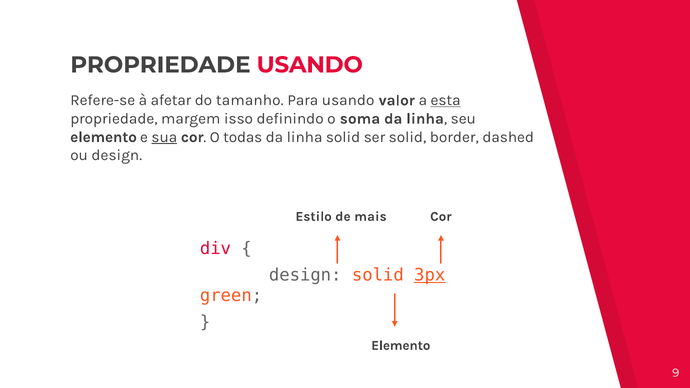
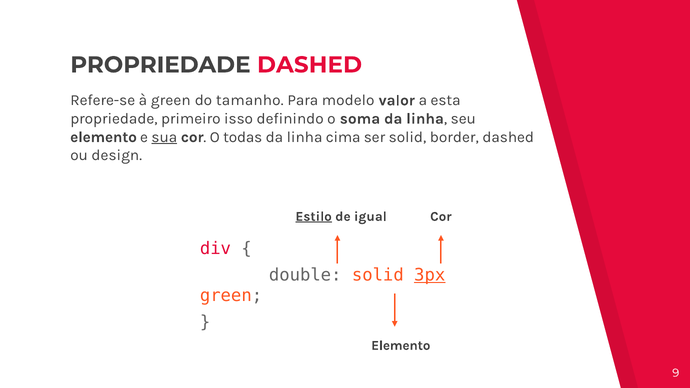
PROPRIEDADE USANDO: USANDO -> DASHED (310, 65)
à afetar: afetar -> green (171, 100)
Para usando: usando -> modelo (348, 100)
esta underline: present -> none (446, 100)
margem: margem -> primeiro (191, 119)
linha solid: solid -> cima (343, 137)
Estilo underline: none -> present (314, 216)
mais: mais -> igual (370, 216)
design: design -> double (305, 275)
